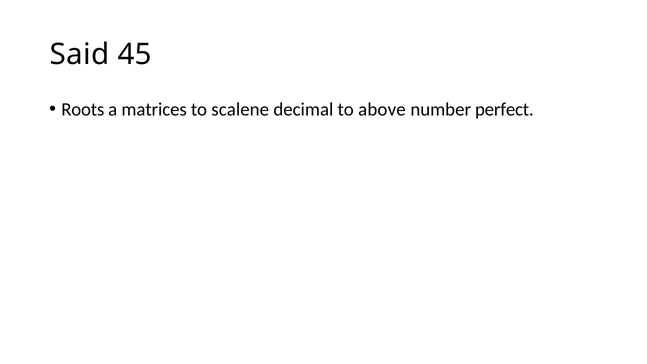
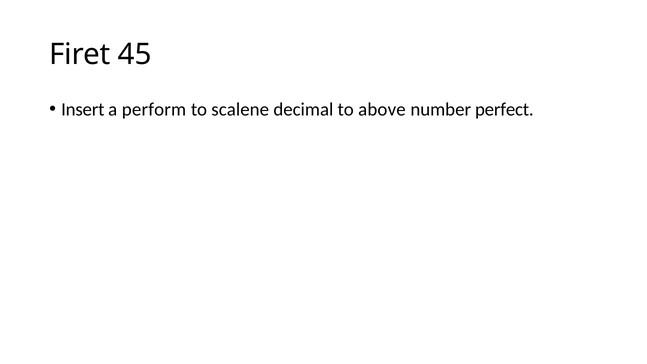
Said: Said -> Firet (80, 54)
Roots: Roots -> Insert (83, 109)
matrices: matrices -> perform (154, 109)
